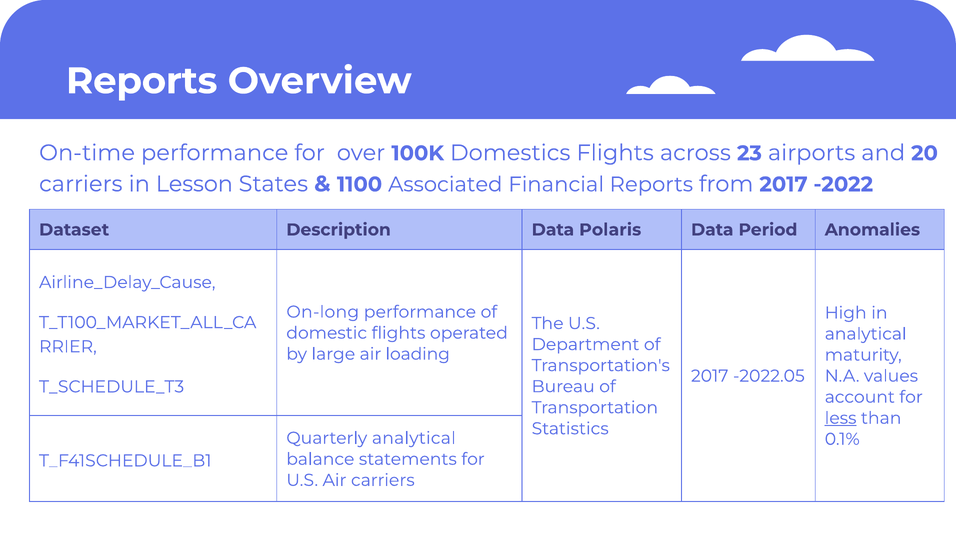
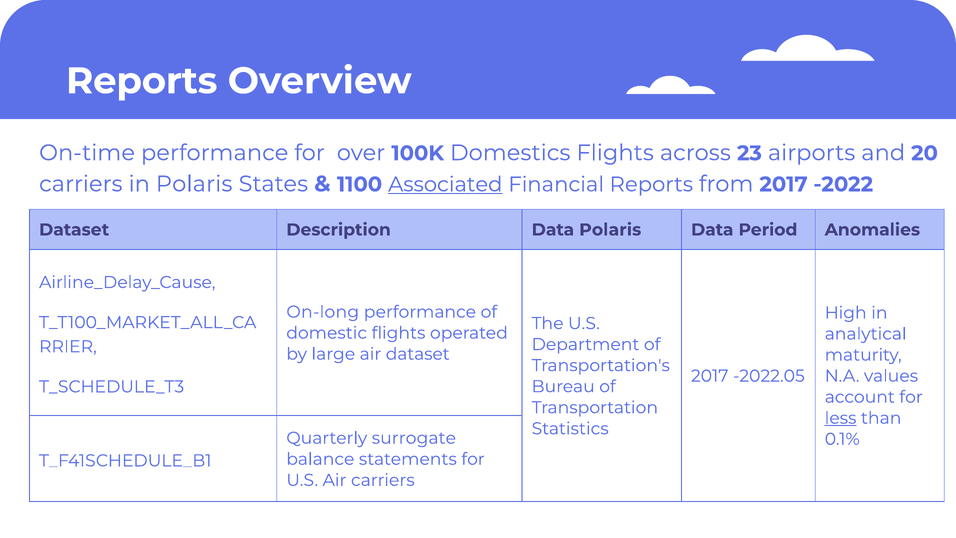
in Lesson: Lesson -> Polaris (194, 184)
Associated underline: none -> present (445, 184)
air loading: loading -> dataset (418, 354)
Quarterly analytical: analytical -> surrogate (414, 438)
